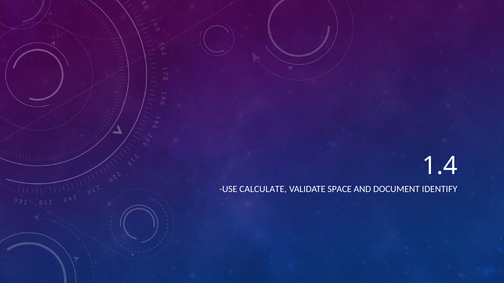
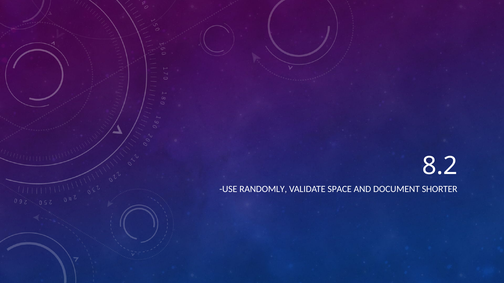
1.4: 1.4 -> 8.2 (440, 166)
CALCULATE: CALCULATE -> RANDOMLY (263, 190)
IDENTIFY: IDENTIFY -> SHORTER (440, 190)
